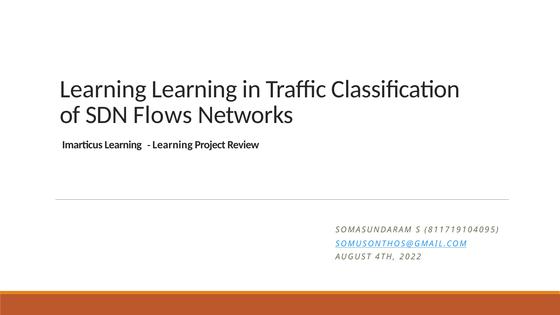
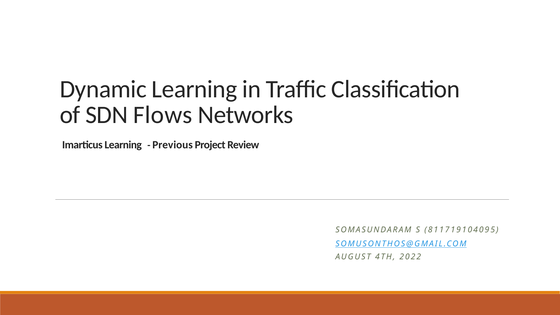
Learning: Learning -> Dynamic (103, 89)
Learning: Learning -> Previous (173, 145)
